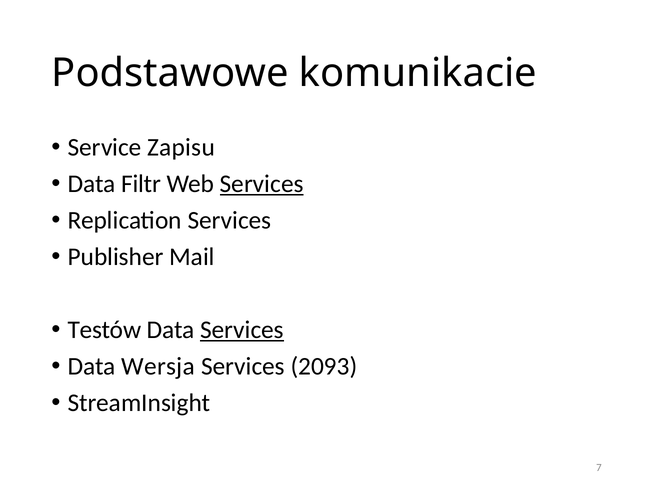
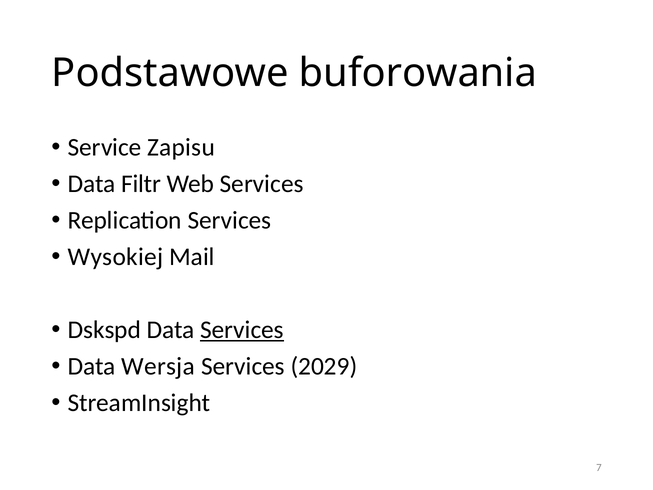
komunikacie: komunikacie -> buforowania (418, 73)
Services underline: present -> none (262, 184)
Publisher: Publisher -> Wysokiej (115, 257)
Testów: Testów -> Dskspd (104, 330)
2093: 2093 -> 2029 (324, 366)
